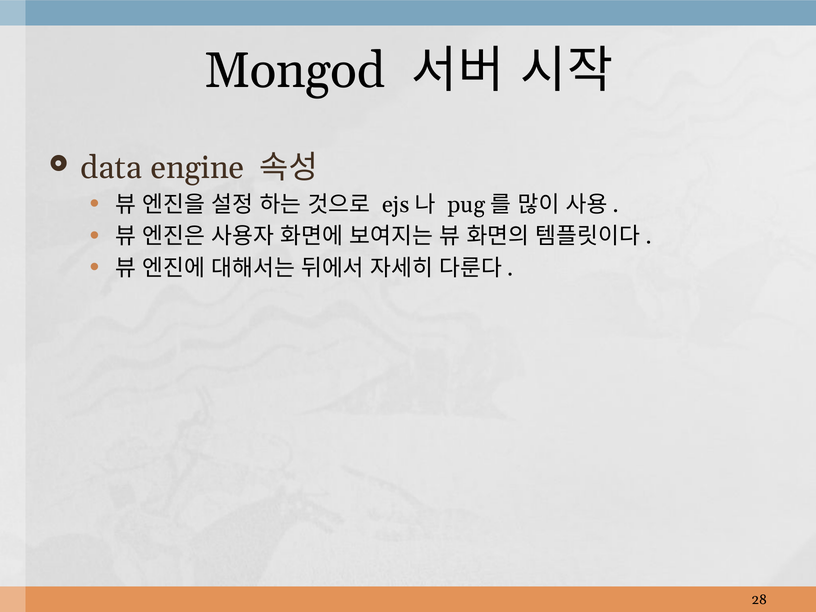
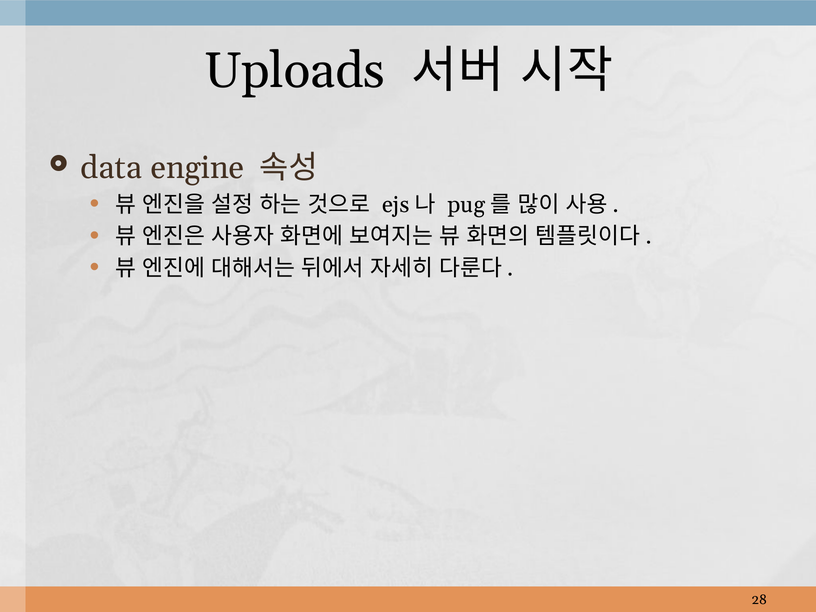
Mongod: Mongod -> Uploads (295, 71)
